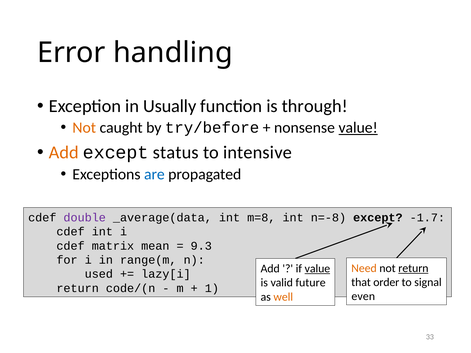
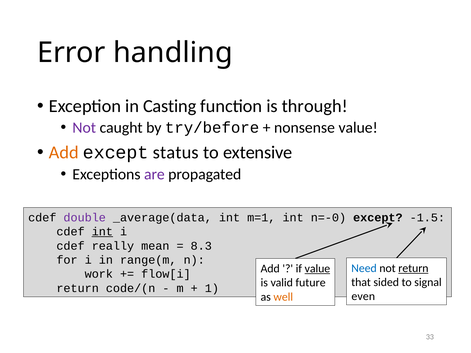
Usually: Usually -> Casting (170, 106)
Not colour: orange -> purple (84, 128)
value underline: present -> none (358, 128)
intensive: intensive -> extensive (258, 153)
are colour: blue -> purple (154, 174)
m=8: m=8 -> m=1 (261, 218)
n=-8: n=-8 -> n=-0 (328, 218)
-1.7: -1.7 -> -1.5 (427, 218)
int underline: none -> present (102, 232)
matrix: matrix -> really (113, 246)
9.3: 9.3 -> 8.3 (201, 246)
Need colour: orange -> blue (364, 268)
used: used -> work (99, 274)
lazy[i: lazy[i -> flow[i (166, 274)
order: order -> sided (386, 282)
